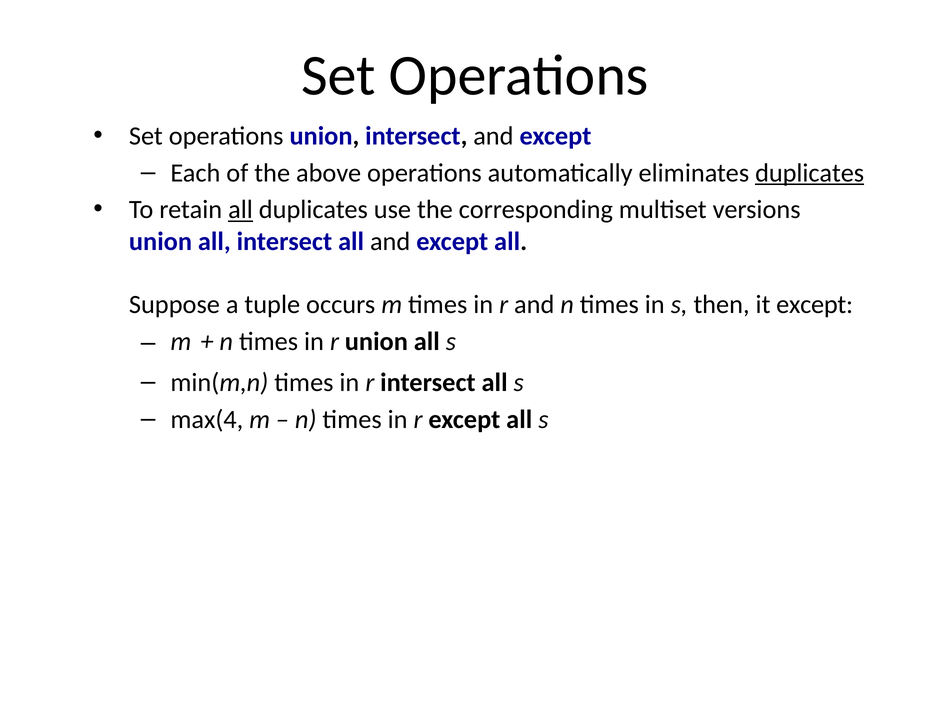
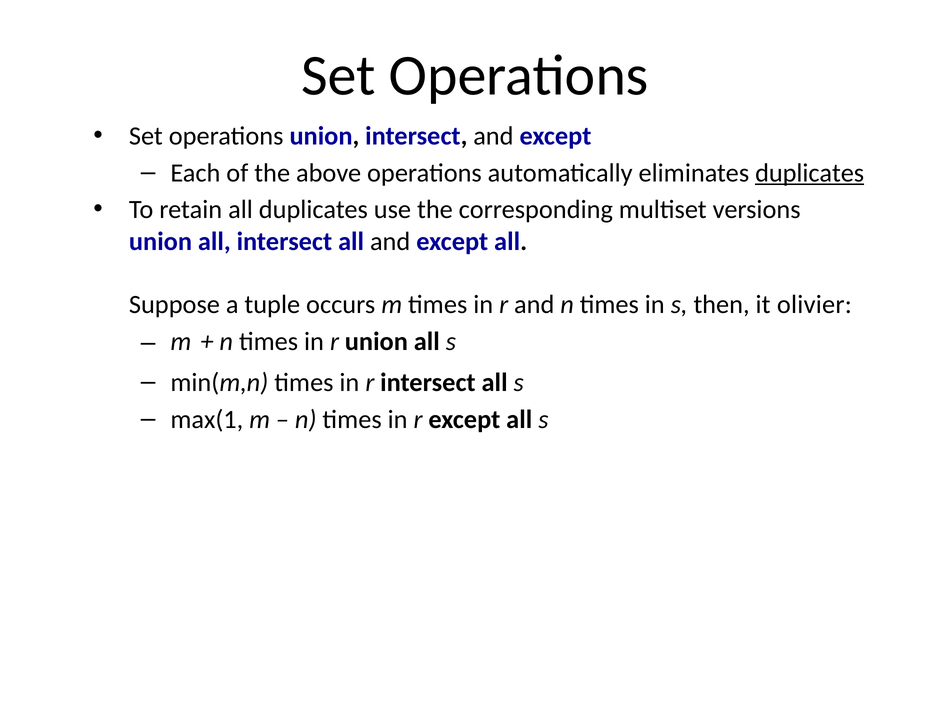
all underline: present -> none (241, 210)
it except: except -> olivier (814, 305)
max(4: max(4 -> max(1 (207, 420)
